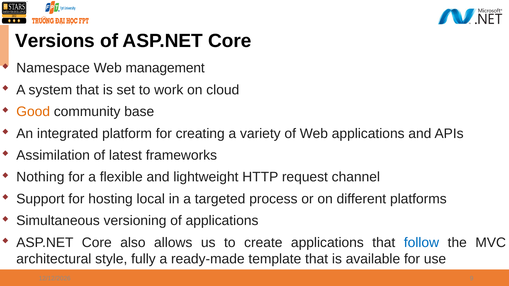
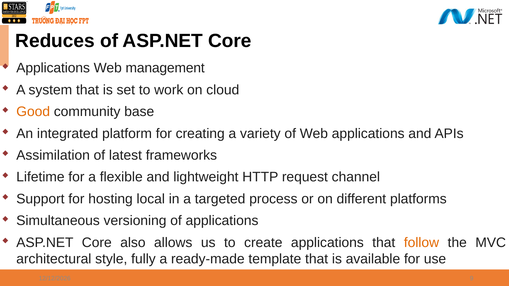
Versions: Versions -> Reduces (55, 41)
Namespace: Namespace -> Applications (53, 68)
Nothing: Nothing -> Lifetime (40, 177)
follow colour: blue -> orange (421, 243)
